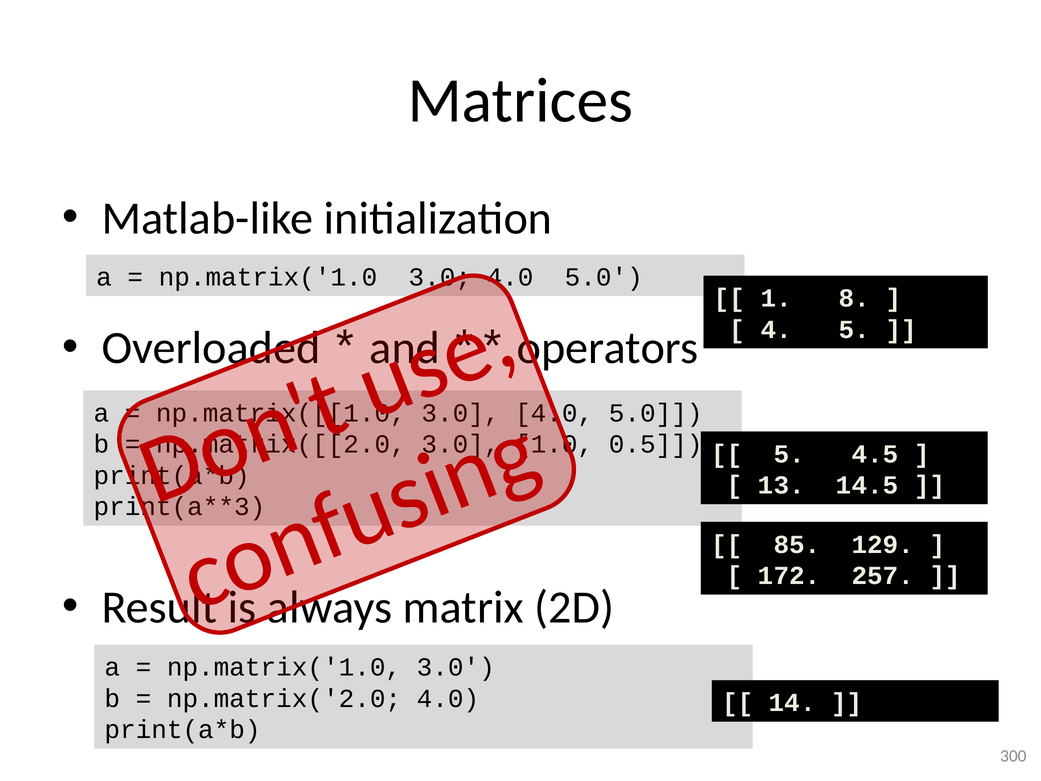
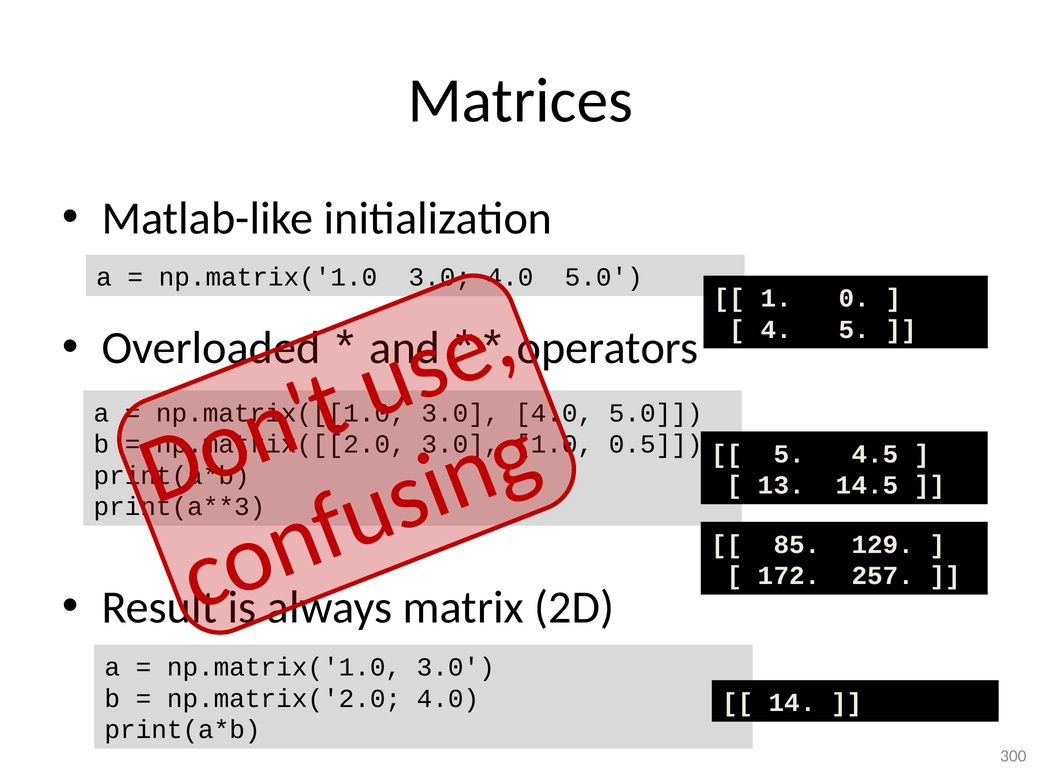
8: 8 -> 0 (854, 298)
